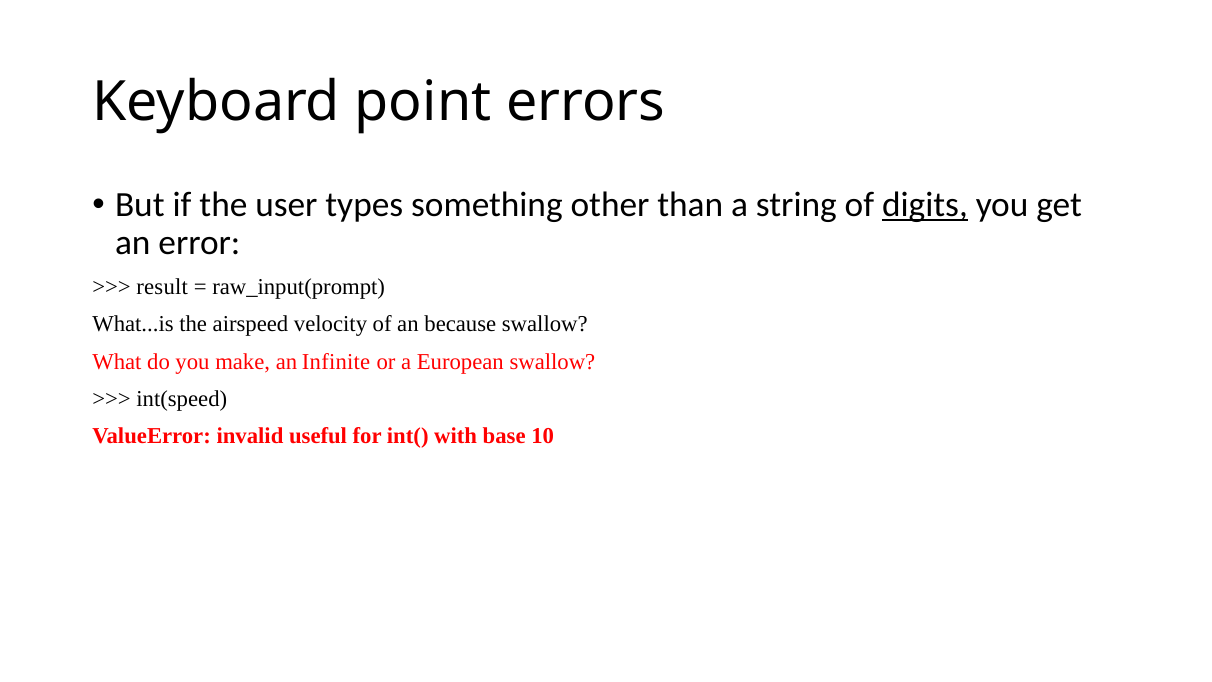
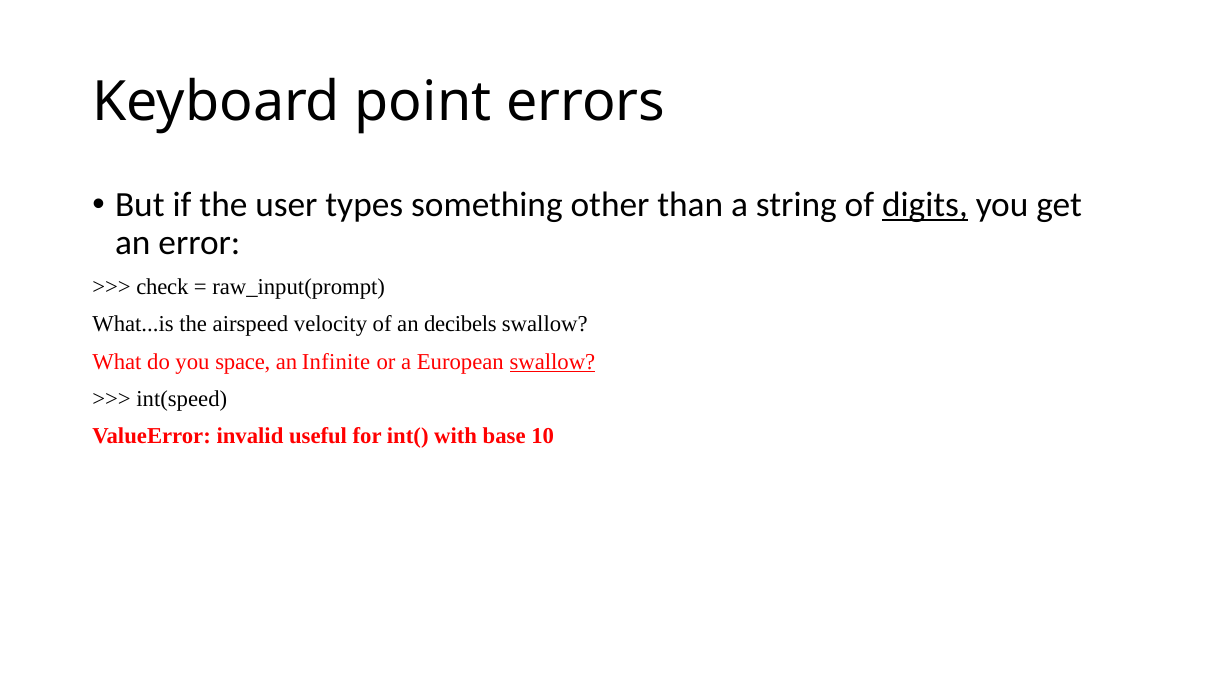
result: result -> check (162, 287)
because: because -> decibels (460, 324)
make: make -> space (243, 362)
swallow underline: none -> present (552, 362)
